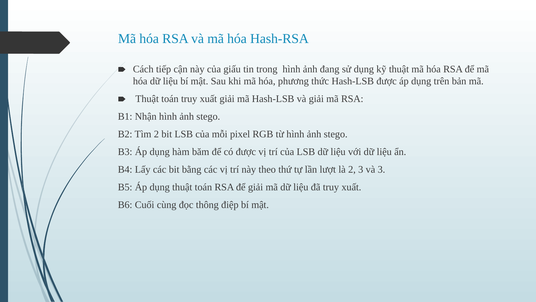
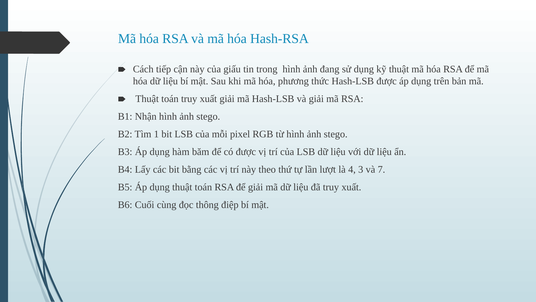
Tìm 2: 2 -> 1 (156, 134)
là 2: 2 -> 4 (352, 169)
và 3: 3 -> 7 (381, 169)
